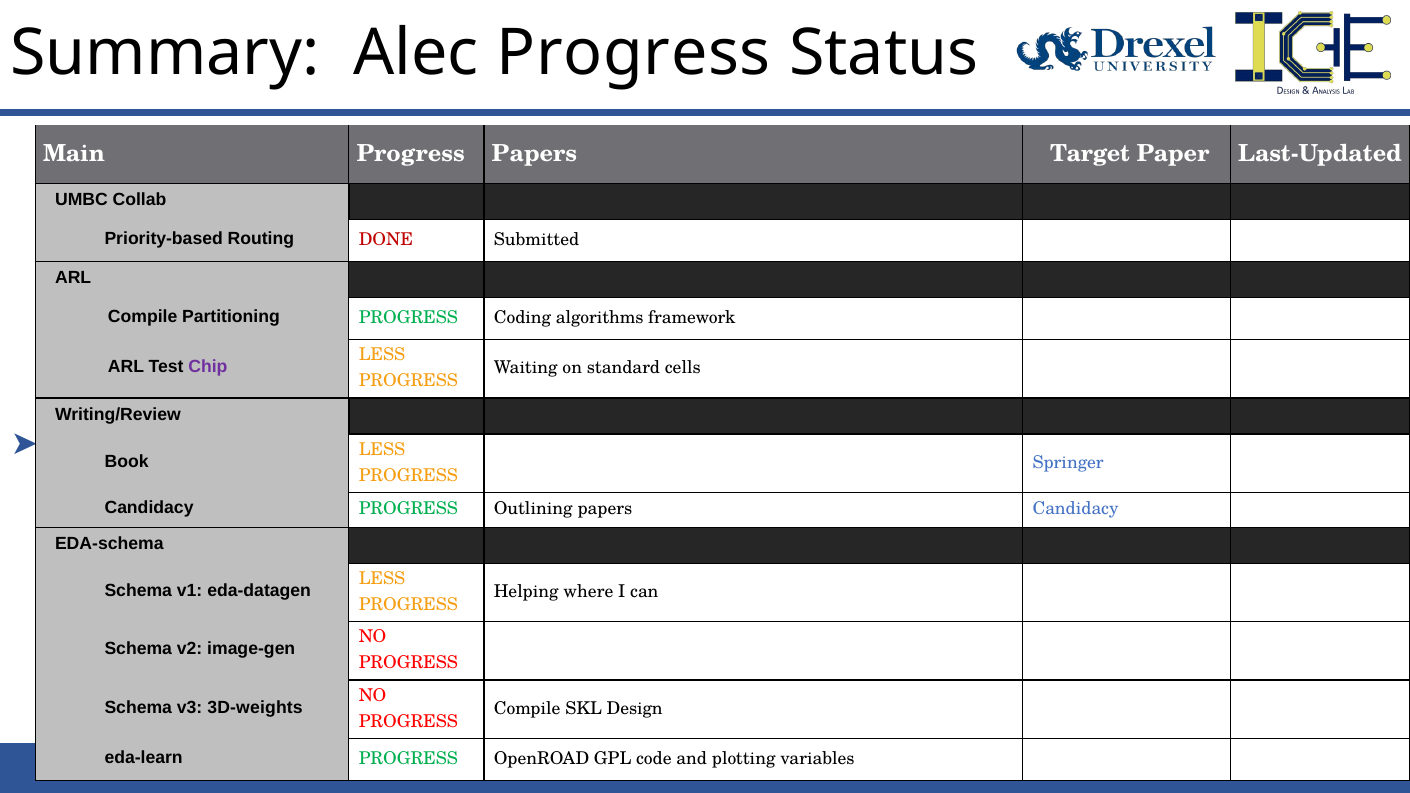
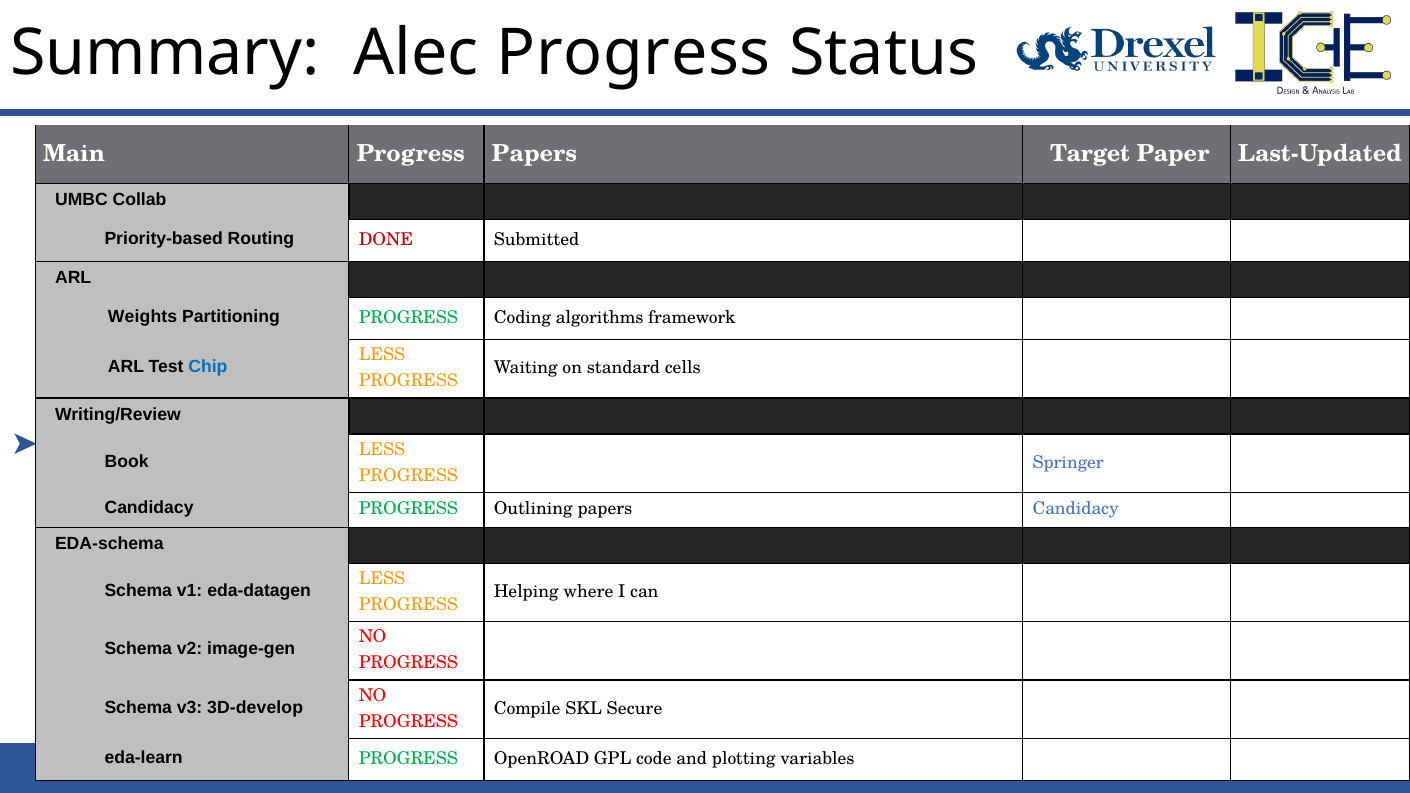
Compile: Compile -> Weights (143, 317)
Chip colour: purple -> blue (208, 367)
3D-weights: 3D-weights -> 3D-develop (255, 707)
Design: Design -> Secure (635, 708)
